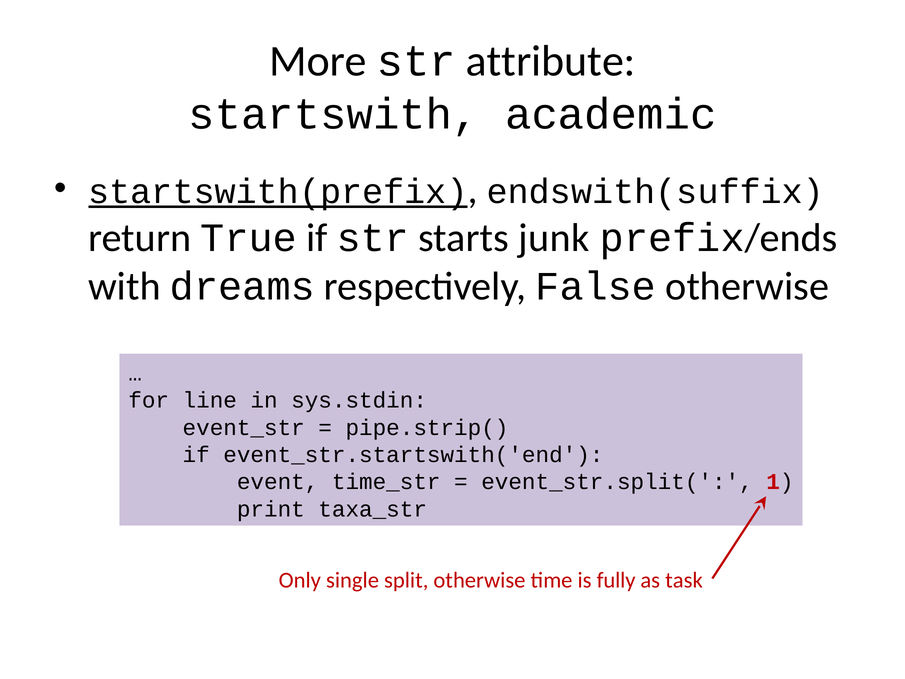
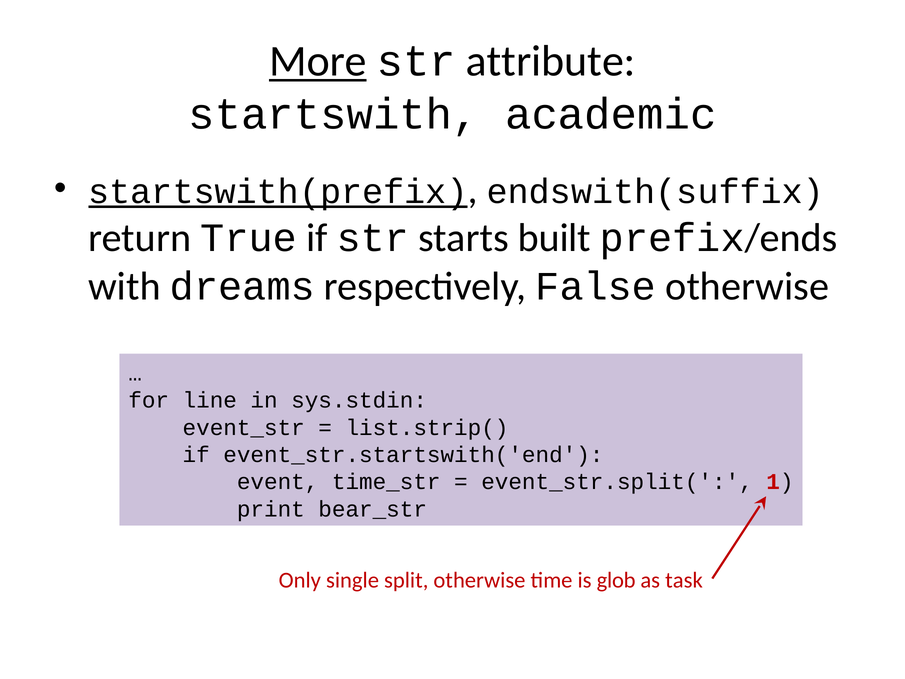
More underline: none -> present (318, 61)
junk: junk -> built (554, 238)
pipe.strip(: pipe.strip( -> list.strip( (427, 428)
taxa_str: taxa_str -> bear_str (373, 509)
fully: fully -> glob (616, 580)
